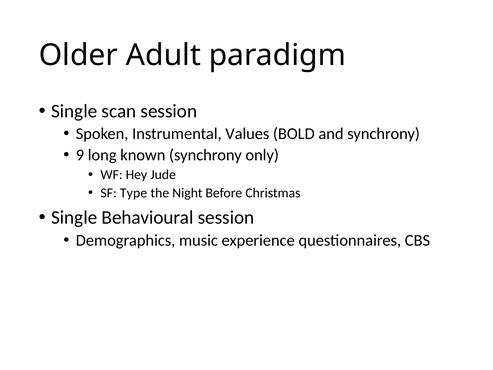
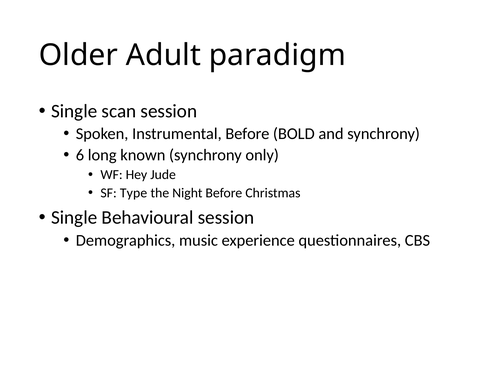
Instrumental Values: Values -> Before (247, 134)
9: 9 -> 6 (80, 155)
